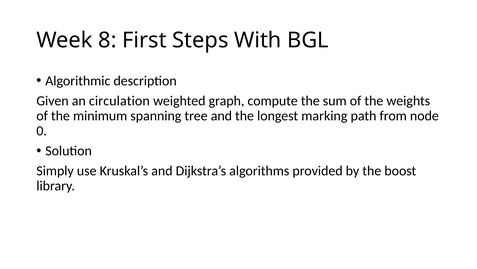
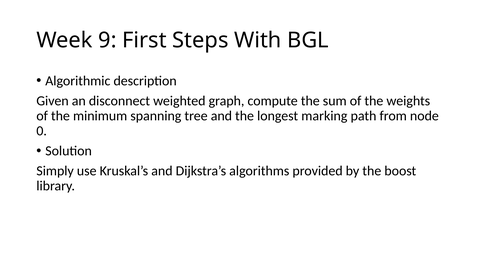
8: 8 -> 9 (107, 40)
circulation: circulation -> disconnect (119, 101)
